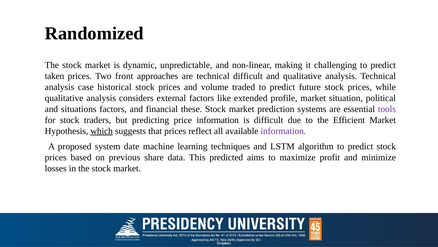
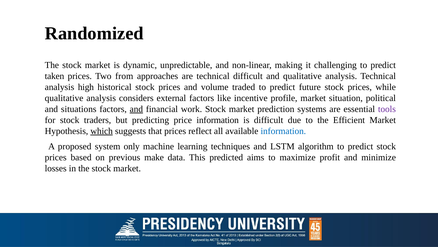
front: front -> from (124, 76)
case: case -> high (86, 87)
extended: extended -> incentive (251, 98)
and underline: none -> present (136, 109)
these: these -> work (192, 109)
information colour: purple -> blue (283, 131)
date: date -> only (132, 146)
share: share -> make (154, 157)
